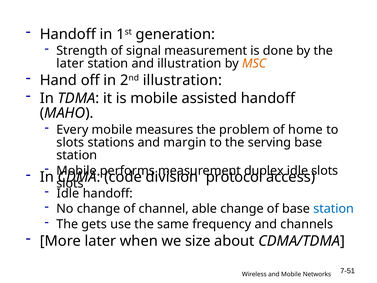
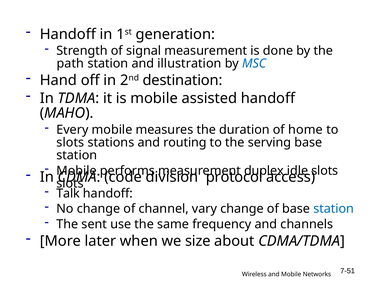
later: later -> path (70, 63)
MSC colour: orange -> blue (254, 63)
2nd illustration: illustration -> destination (183, 80)
problem: problem -> duration (244, 130)
margin: margin -> routing (185, 142)
Idle: Idle -> Talk (68, 193)
able: able -> vary (204, 209)
gets: gets -> sent (94, 224)
